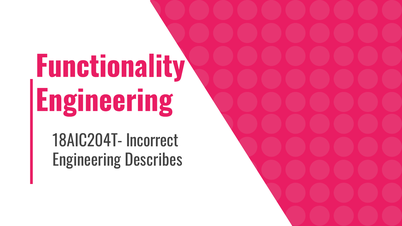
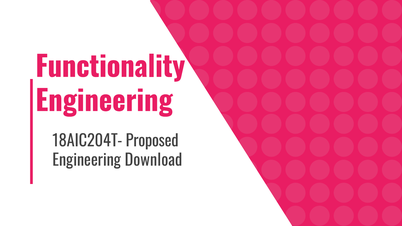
Incorrect: Incorrect -> Proposed (152, 141)
Describes: Describes -> Download (154, 161)
